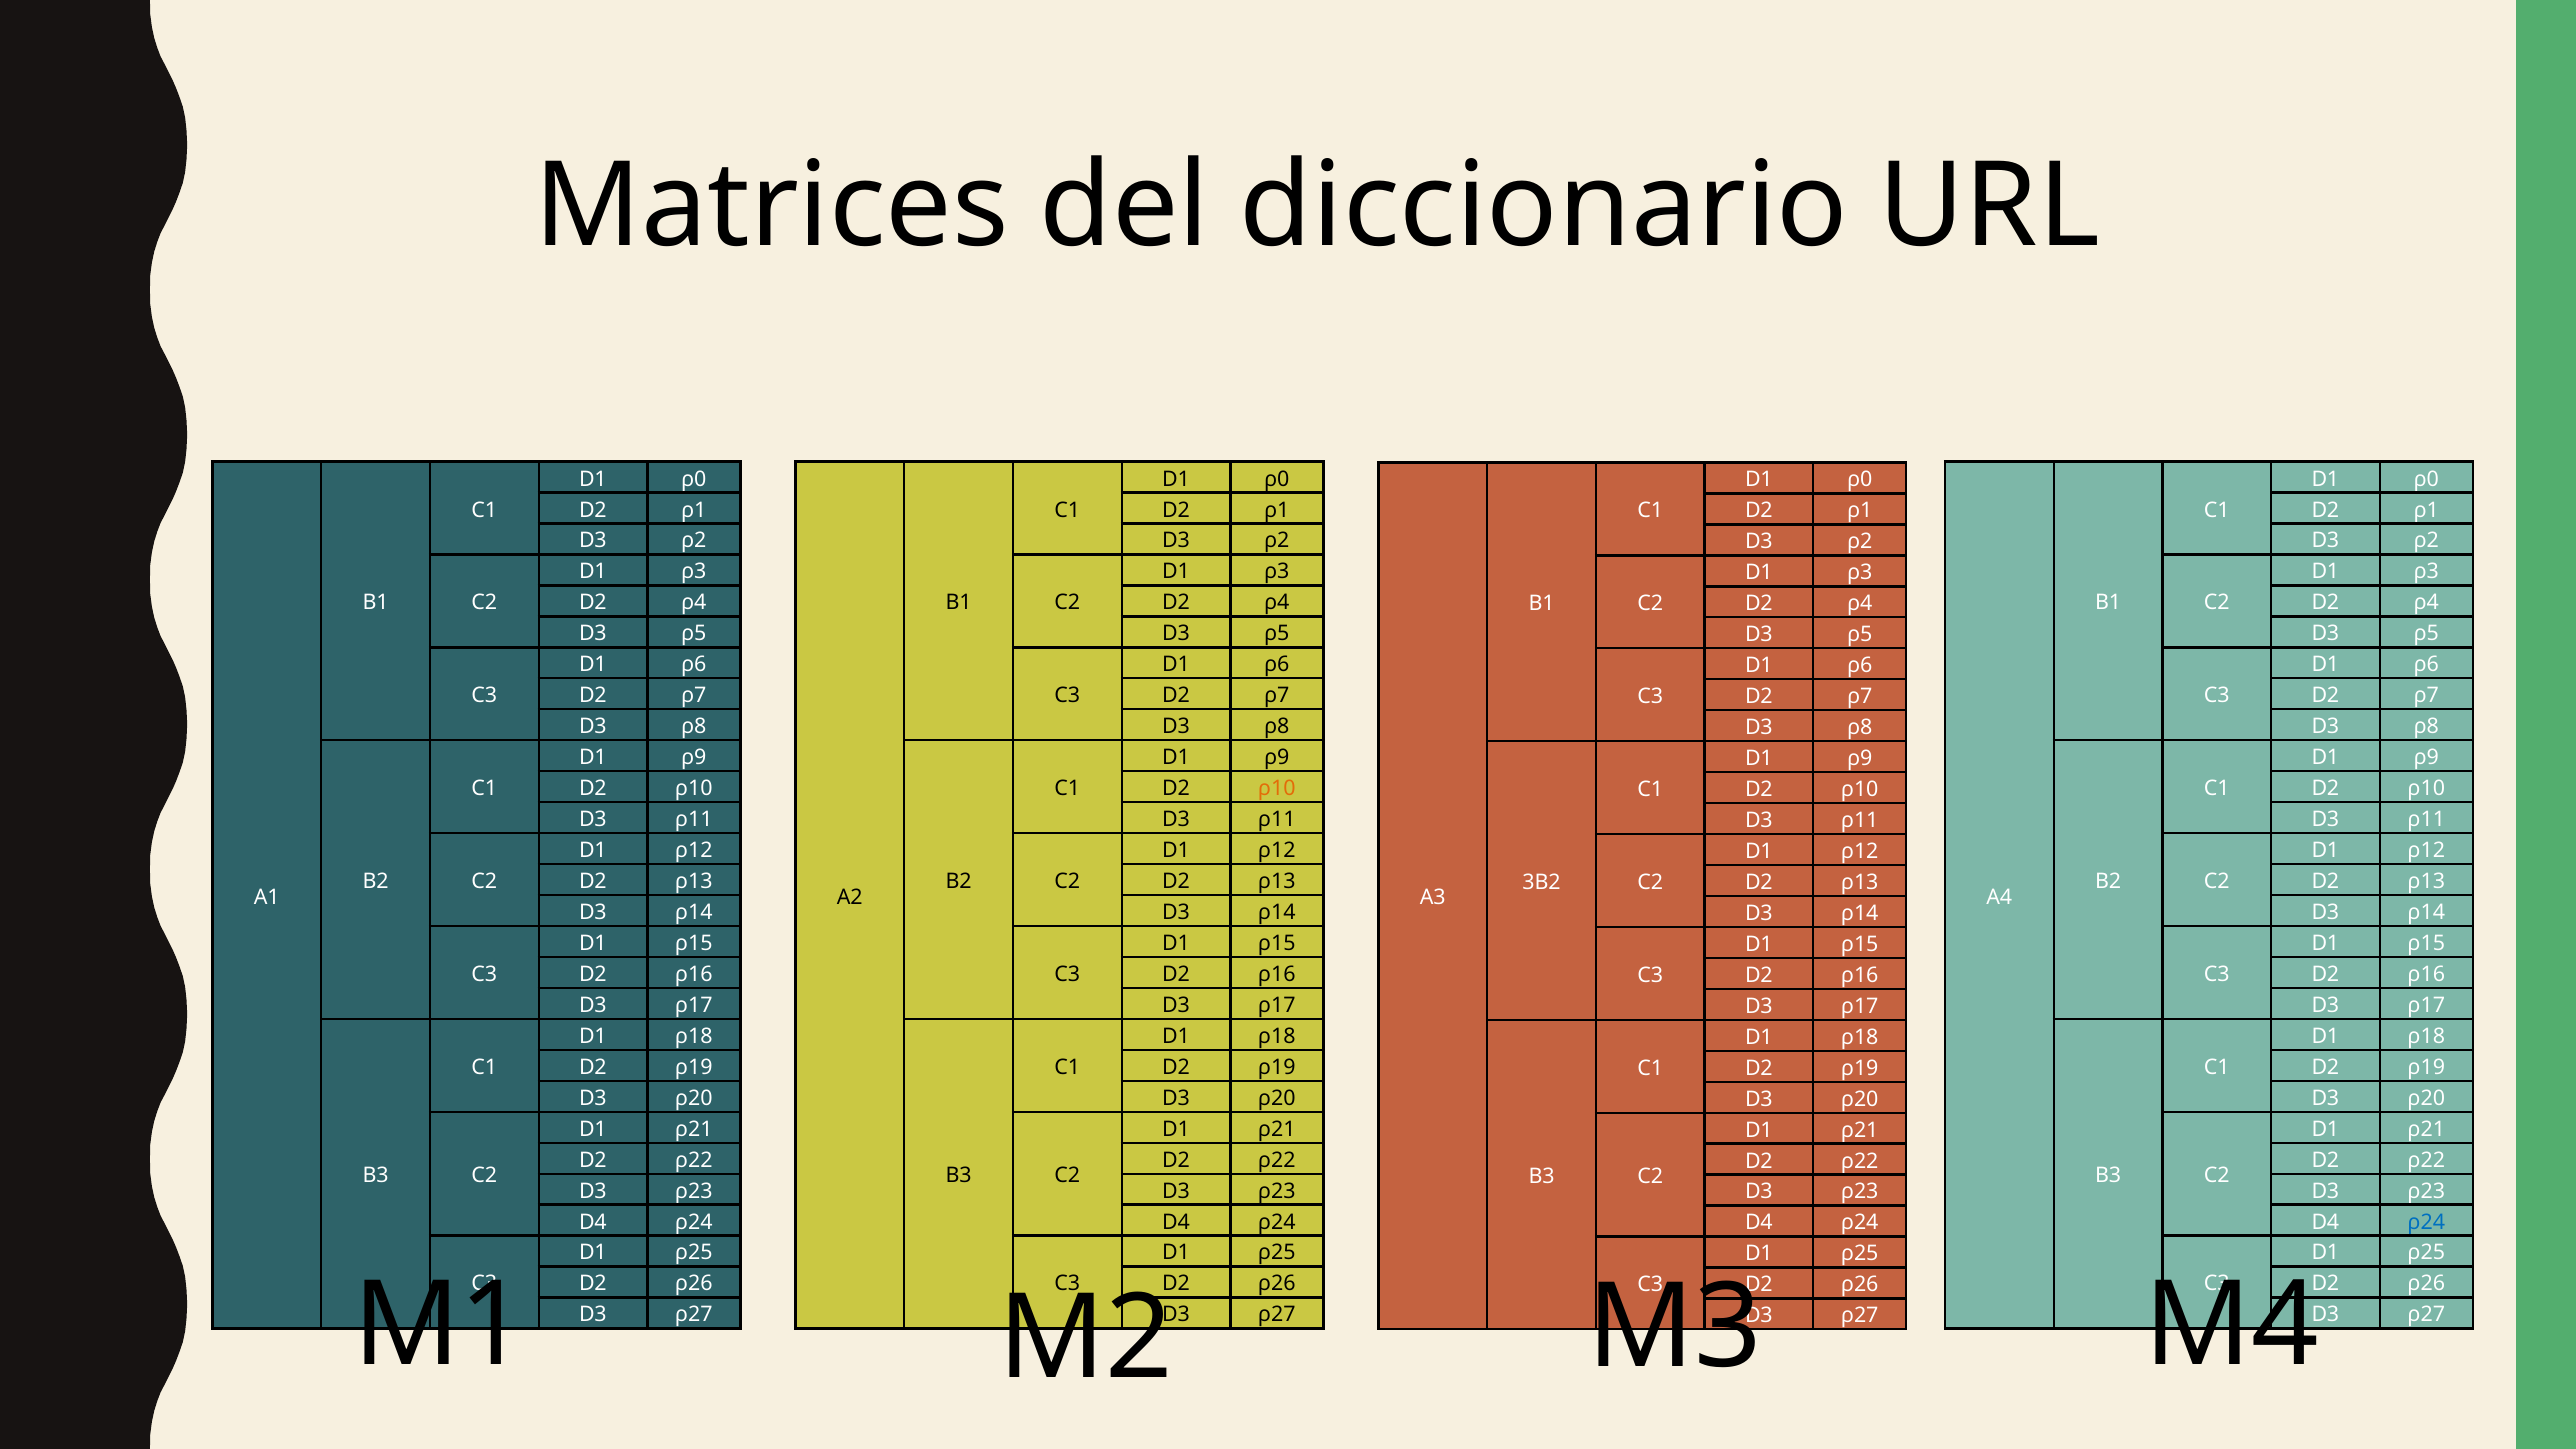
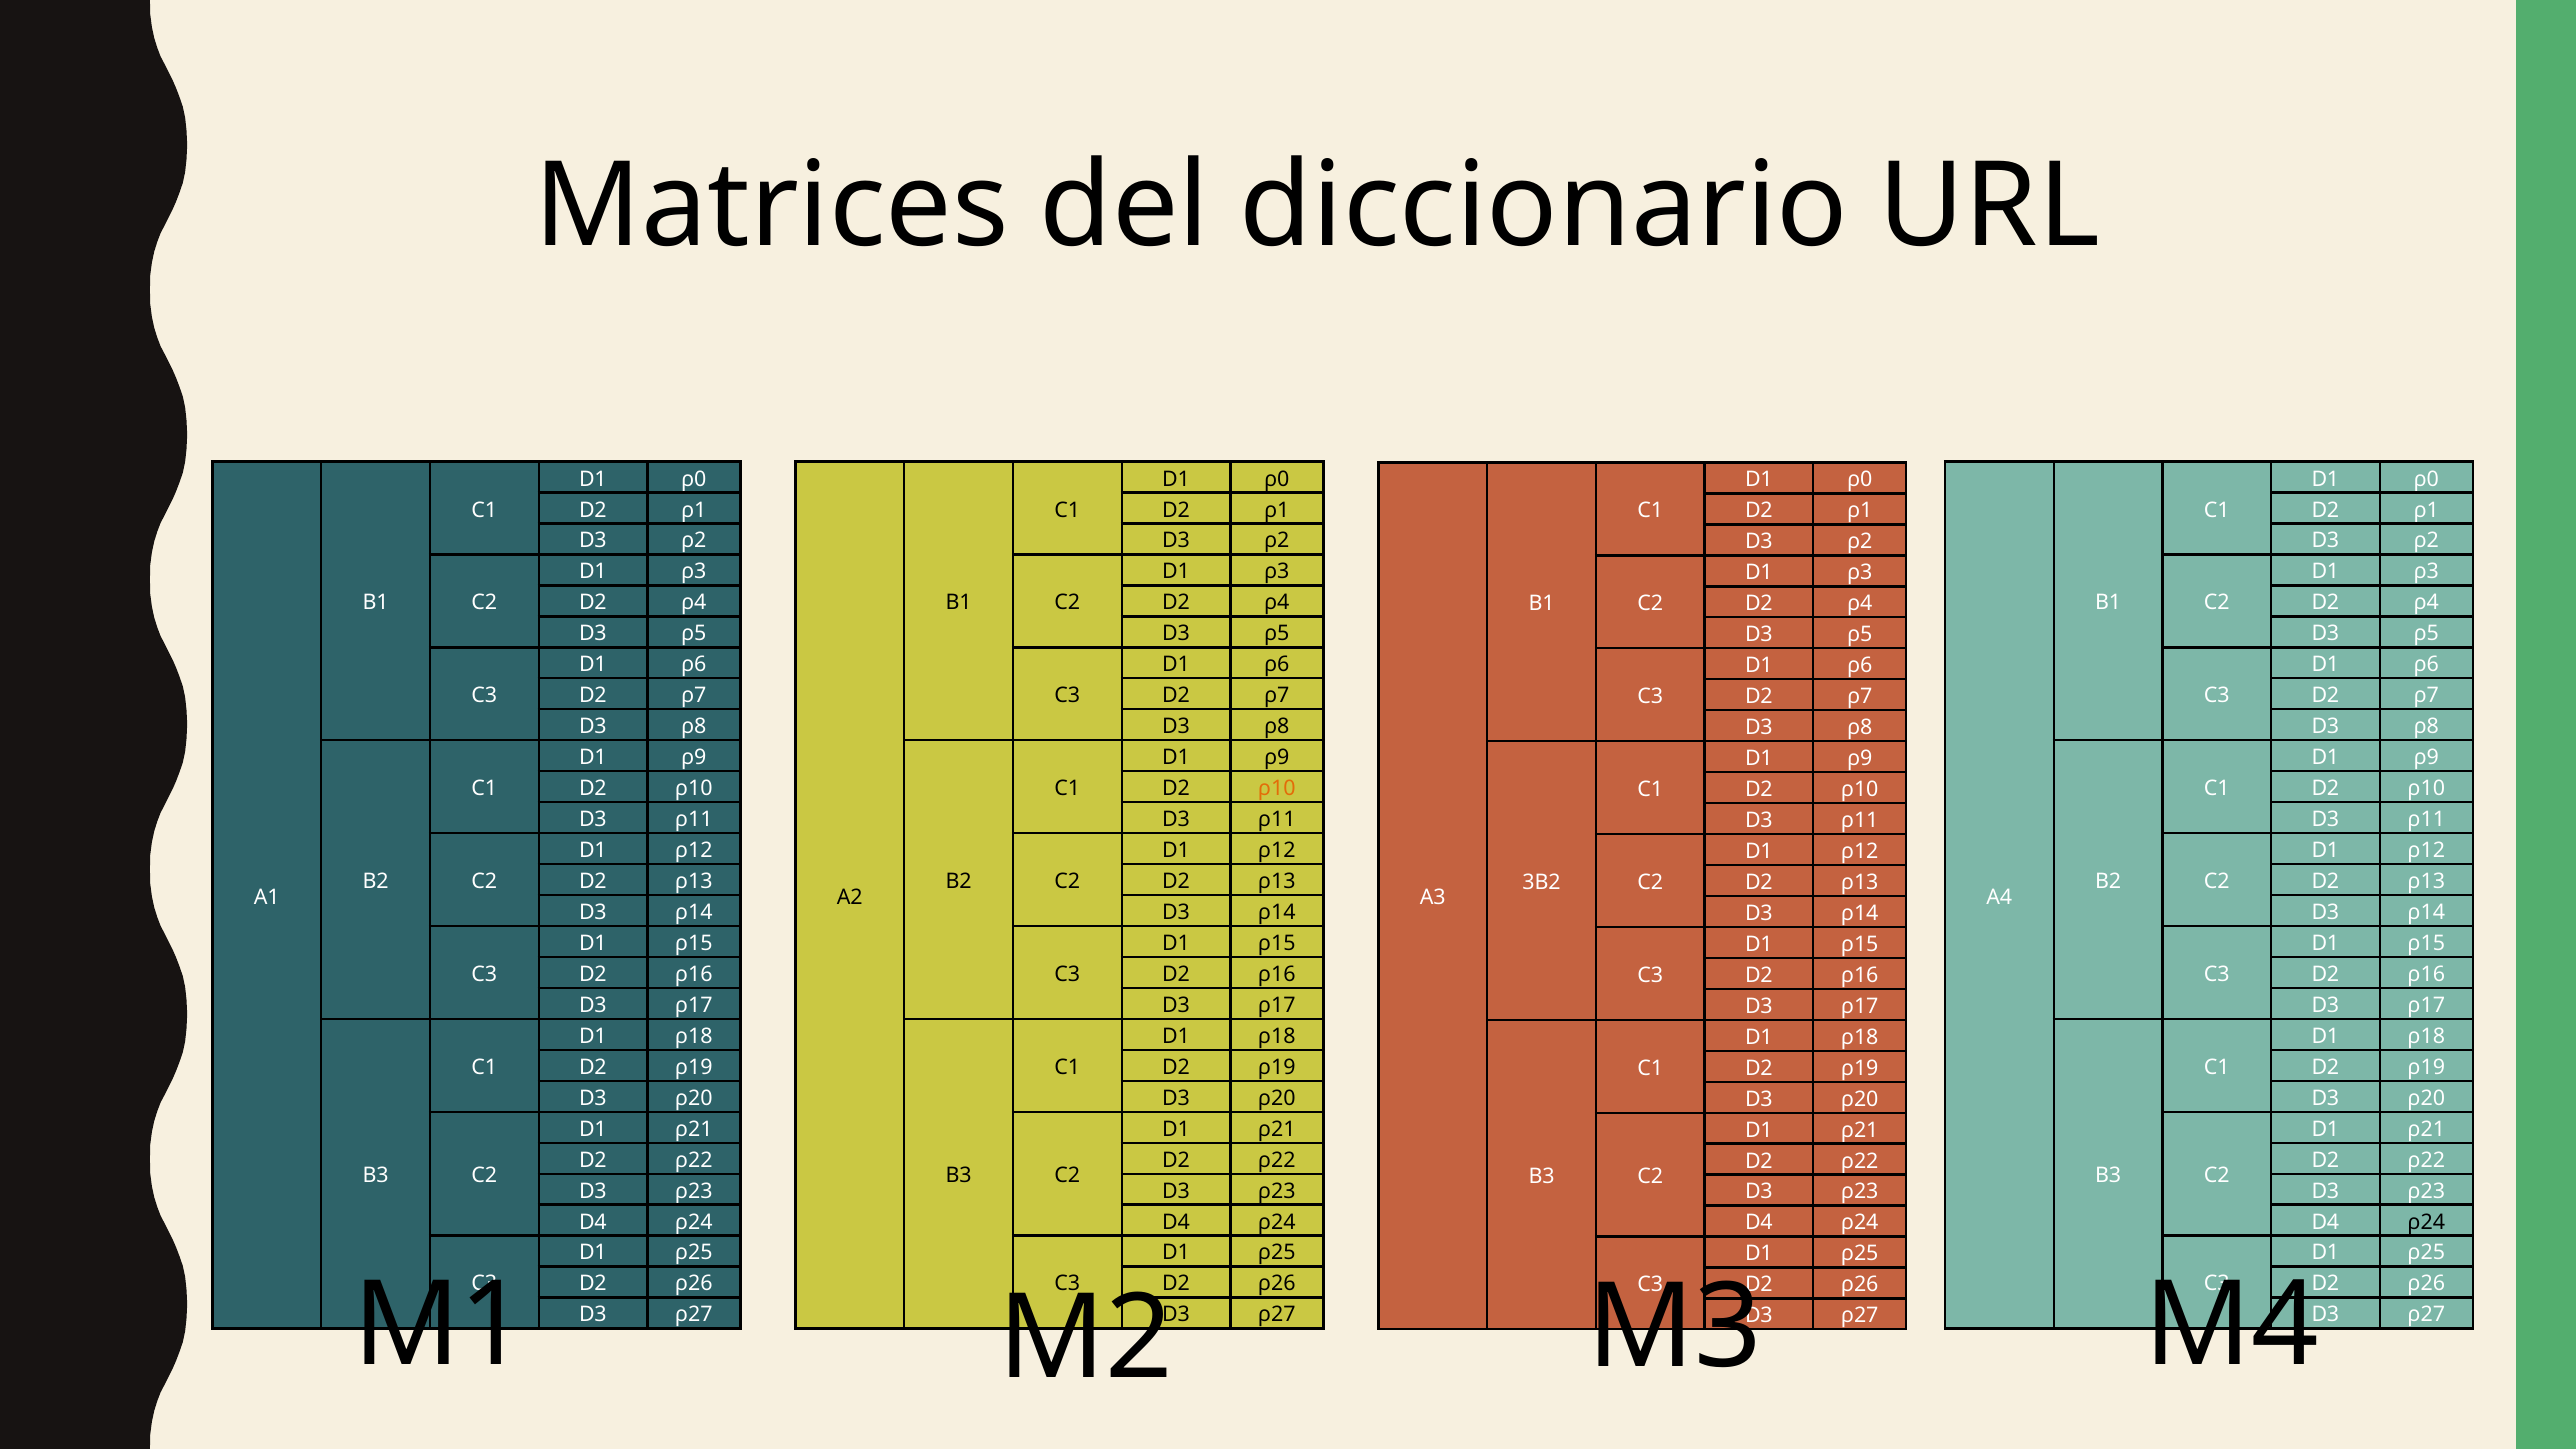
ρ24 colour: blue -> black (2426, 1222)
